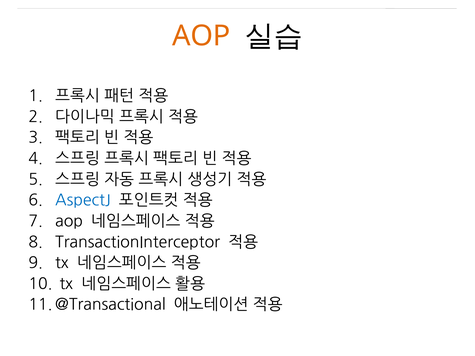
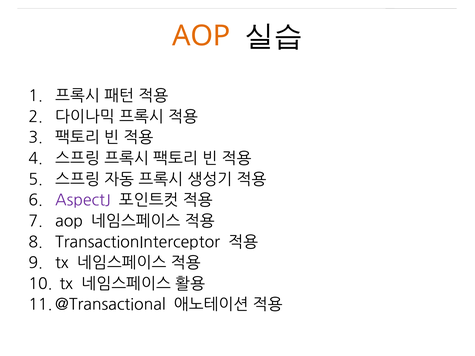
AspectJ colour: blue -> purple (83, 201)
